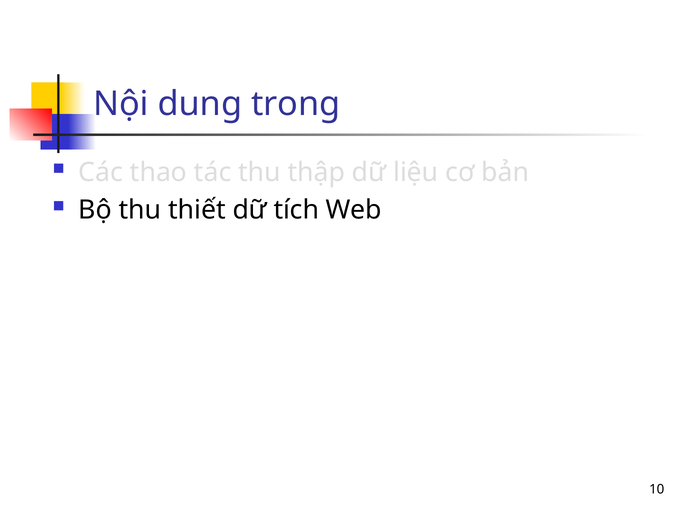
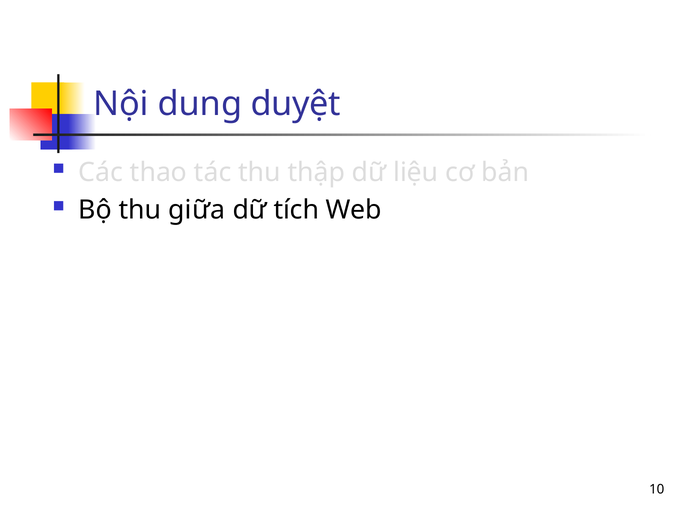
trọng: trọng -> duyệt (296, 104)
thiết: thiết -> giữa (197, 210)
